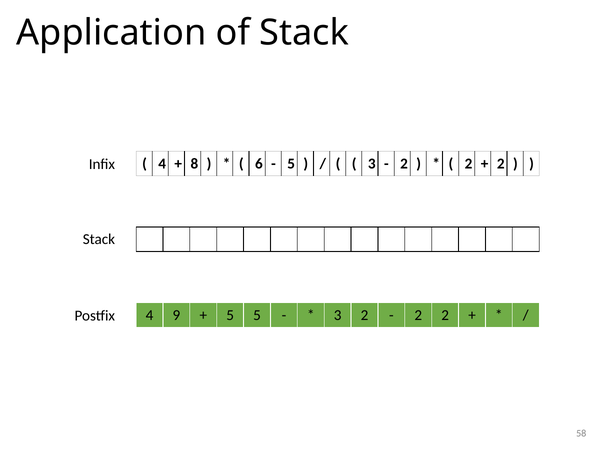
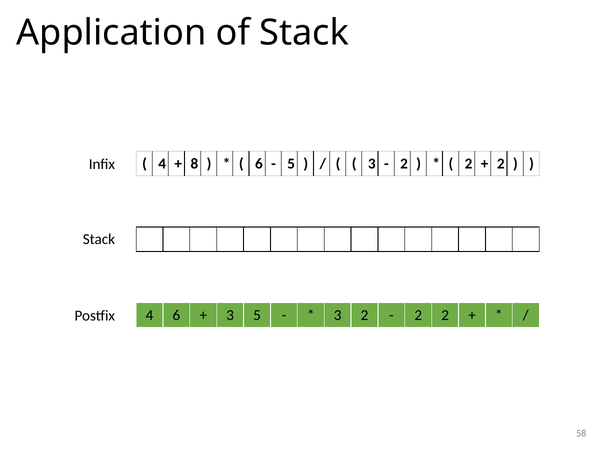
4 9: 9 -> 6 (176, 315)
5: 5 -> 3 (230, 315)
